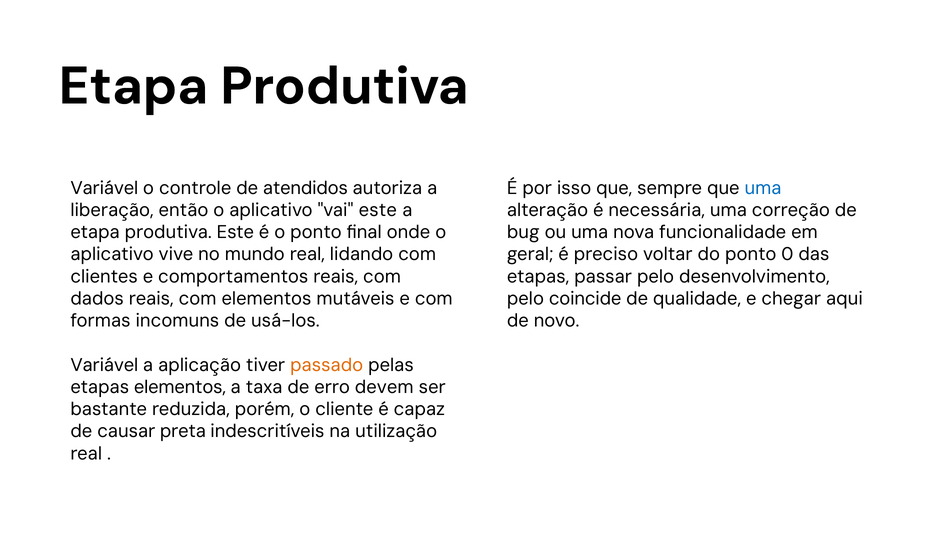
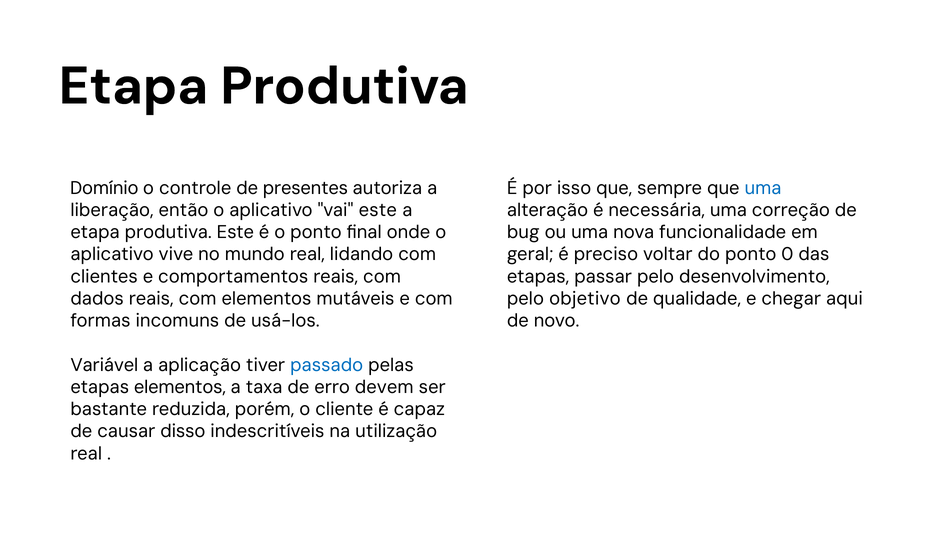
Variável: Variável -> Domínio (104, 188)
atendidos: atendidos -> presentes (305, 188)
coincide: coincide -> objetivo (585, 298)
passado colour: orange -> blue (327, 365)
preta: preta -> disso (183, 431)
